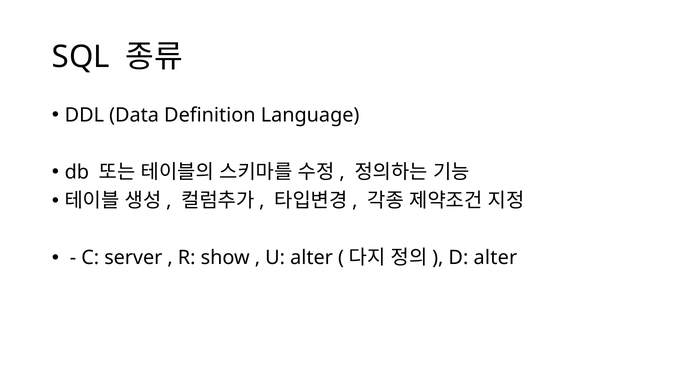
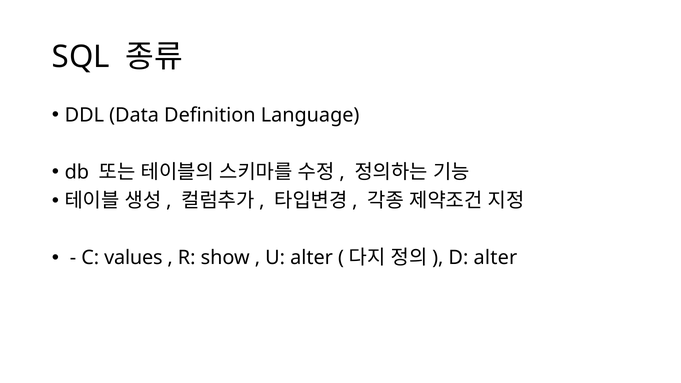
server: server -> values (133, 258)
